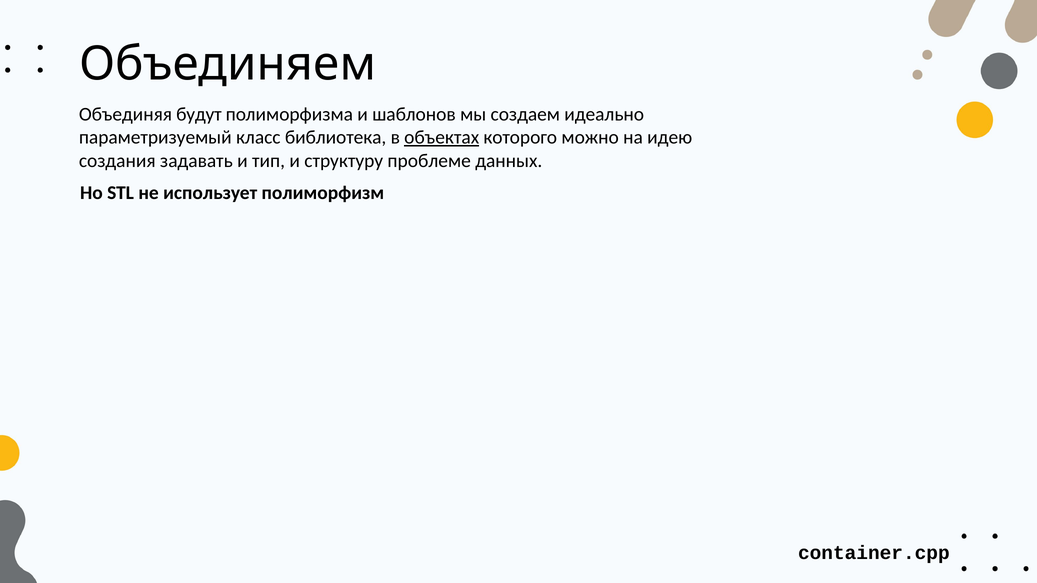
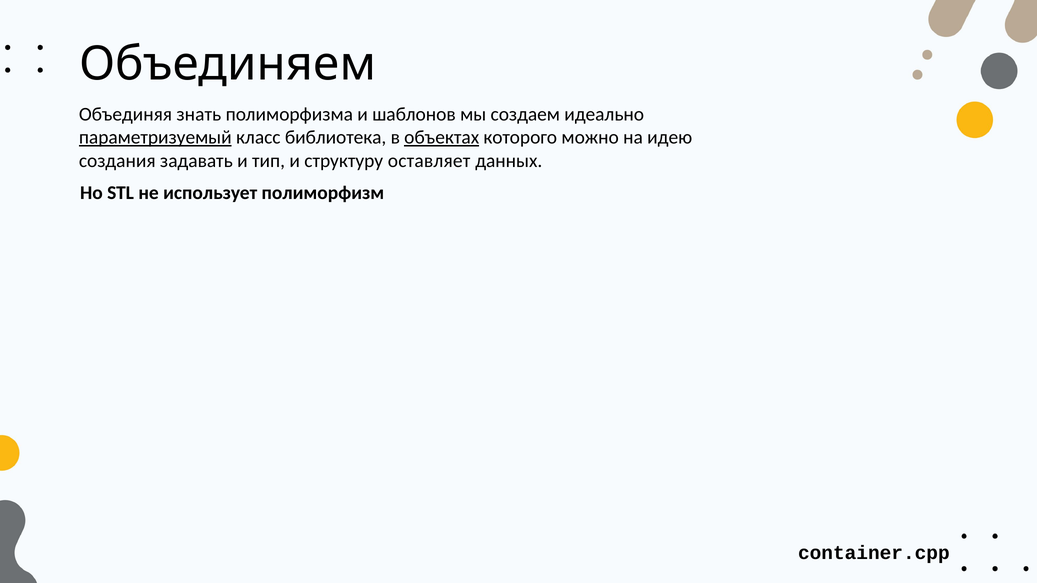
будут: будут -> знать (199, 114)
параметризуемый underline: none -> present (155, 137)
проблеме: проблеме -> оставляет (429, 161)
